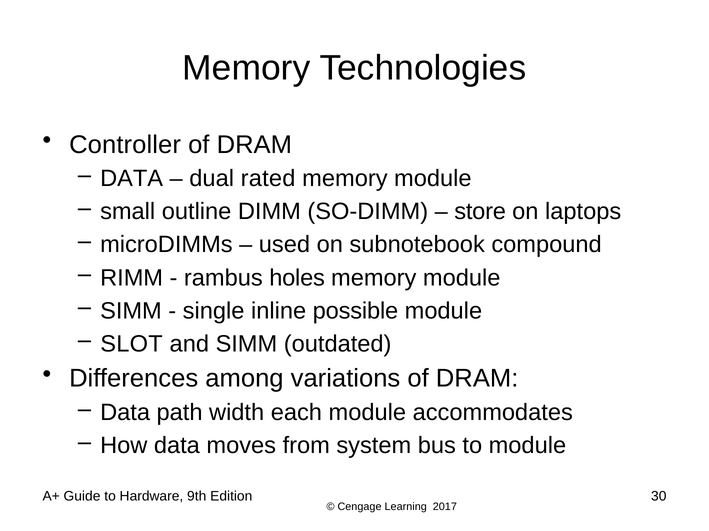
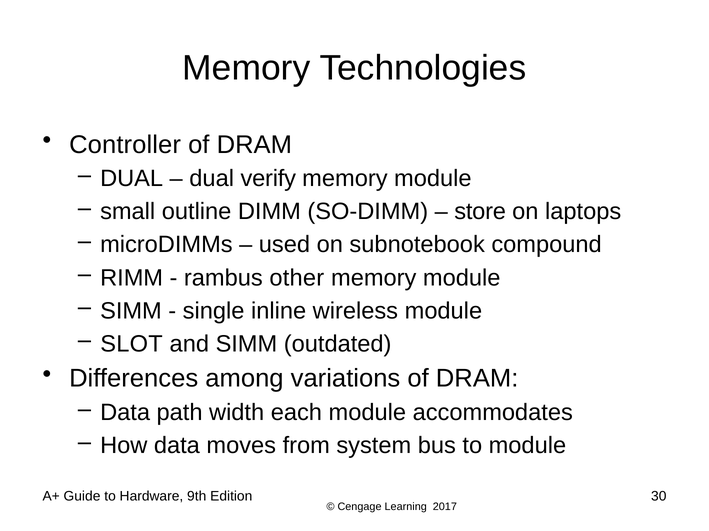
DATA: DATA -> DUAL (132, 179)
rated: rated -> verify (268, 179)
holes: holes -> other (297, 278)
possible: possible -> wireless (355, 311)
